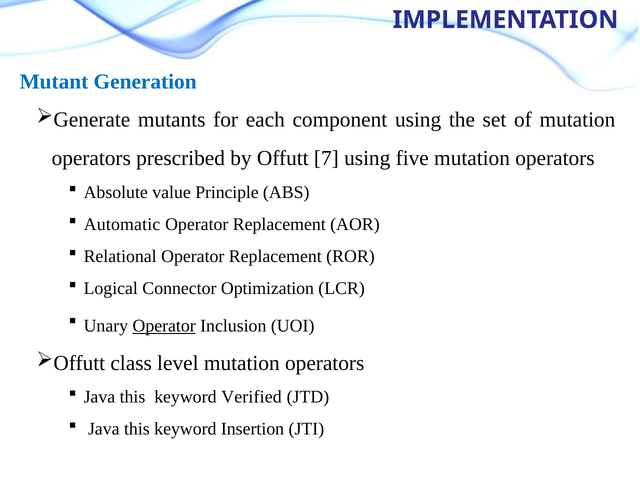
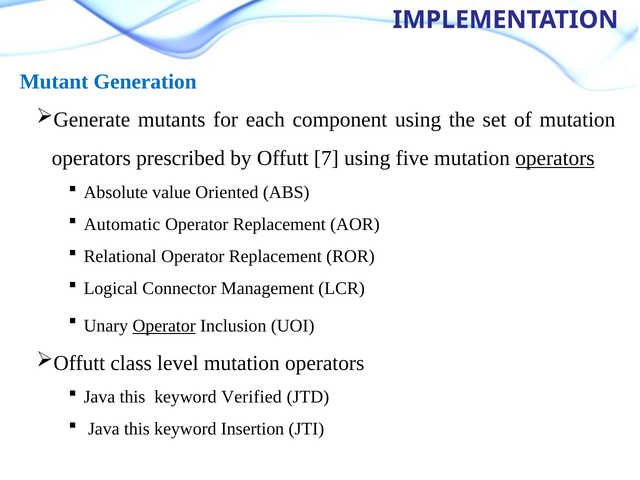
operators underline: none -> present (555, 158)
Principle: Principle -> Oriented (227, 192)
Optimization: Optimization -> Management (267, 288)
